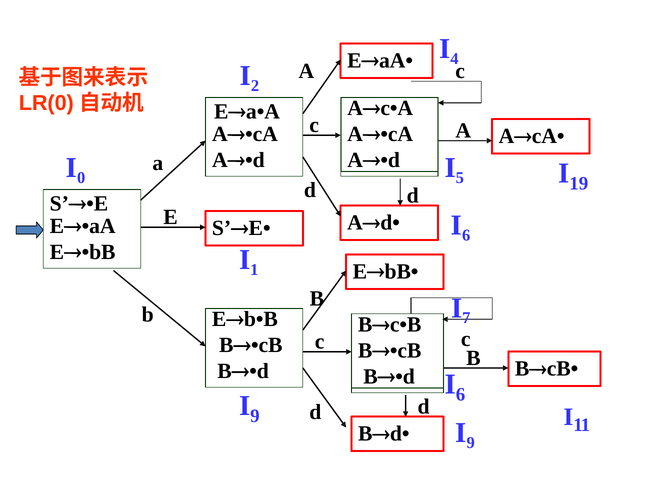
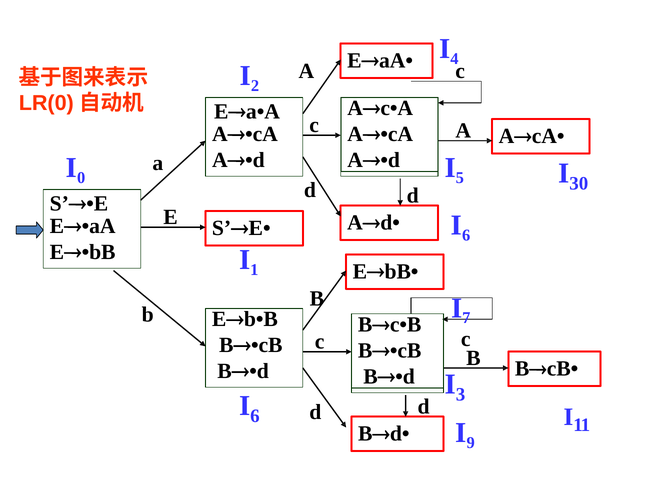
19: 19 -> 30 (579, 183)
6: 6 -> 3 (460, 394)
9: 9 -> 6 (255, 416)
